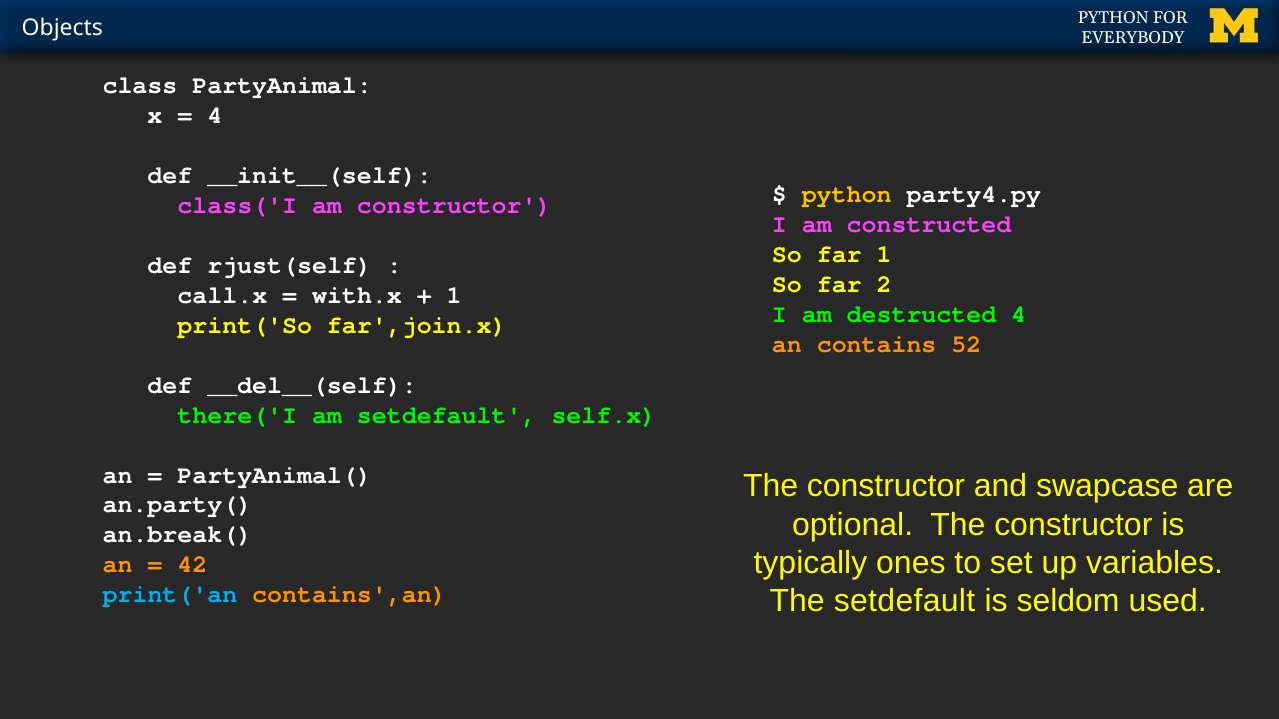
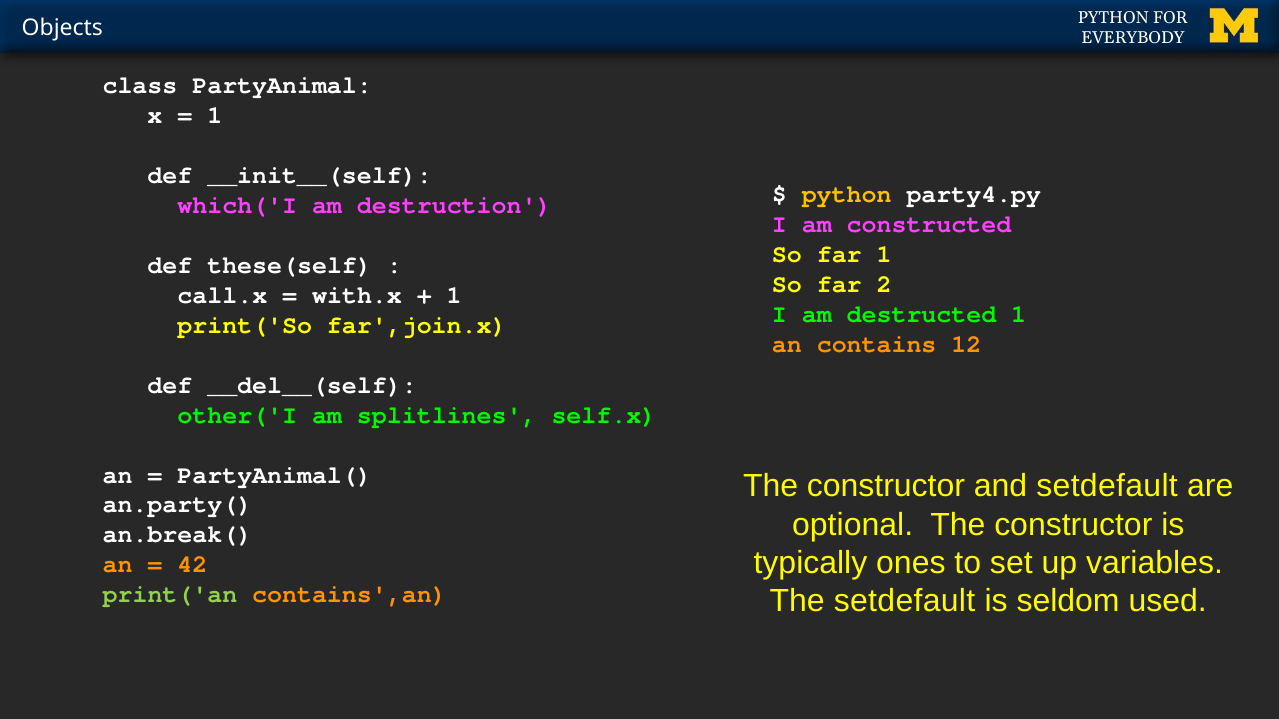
4: 4 -> 1 (215, 115)
class('I: class('I -> which('I (237, 205)
am constructor: constructor -> destruction (454, 205)
rjust(self: rjust(self -> these(self (290, 265)
destructed 4: 4 -> 1 (1019, 314)
52: 52 -> 12 (966, 344)
there('I: there('I -> other('I (237, 415)
am setdefault: setdefault -> splitlines (447, 415)
and swapcase: swapcase -> setdefault (1107, 487)
print('an colour: light blue -> light green (170, 595)
